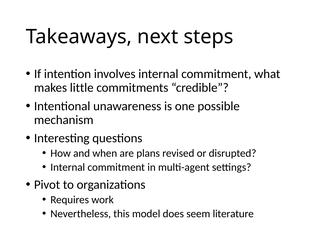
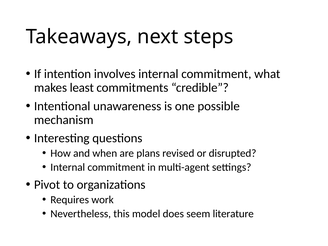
little: little -> least (82, 88)
